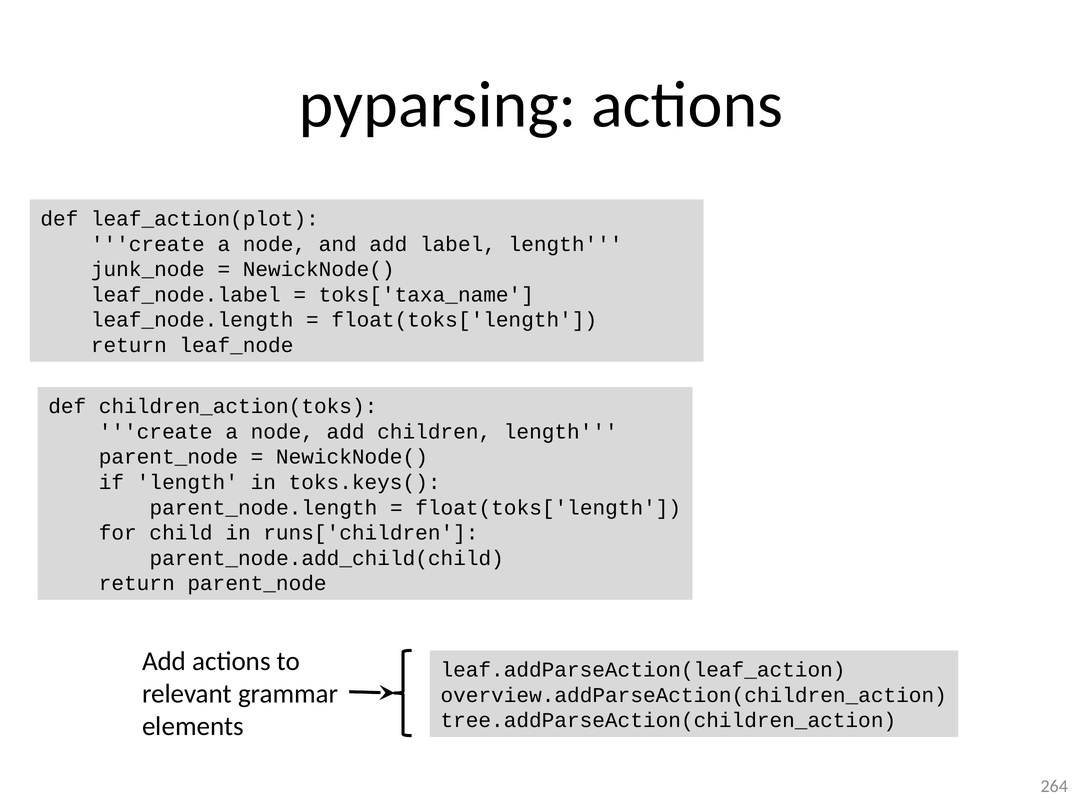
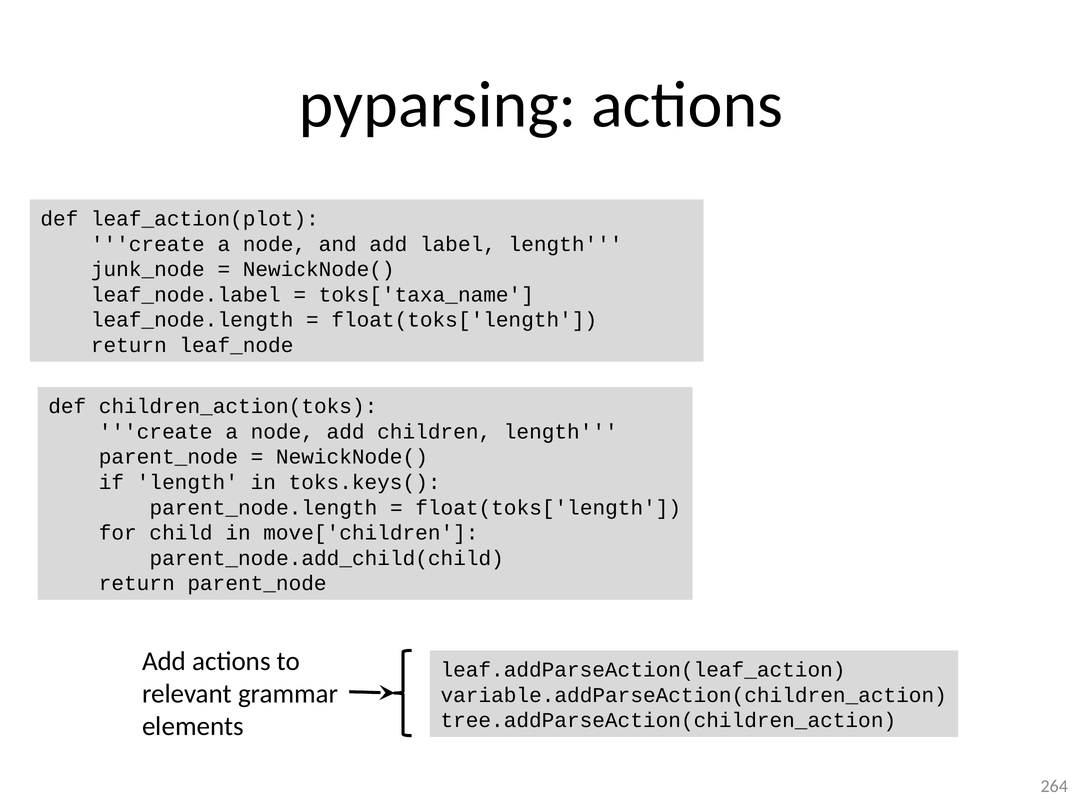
runs['children: runs['children -> move['children (371, 533)
overview.addParseAction(children_action: overview.addParseAction(children_action -> variable.addParseAction(children_action (694, 695)
